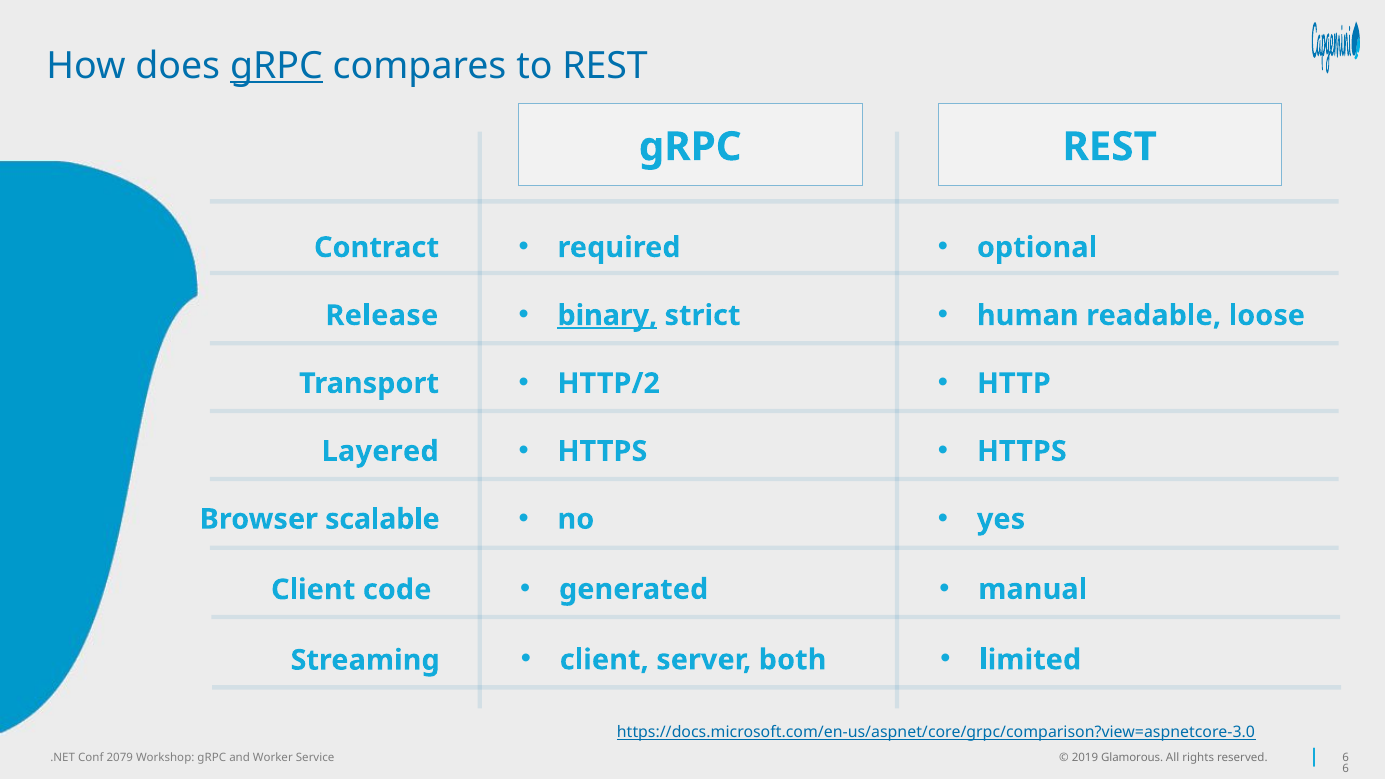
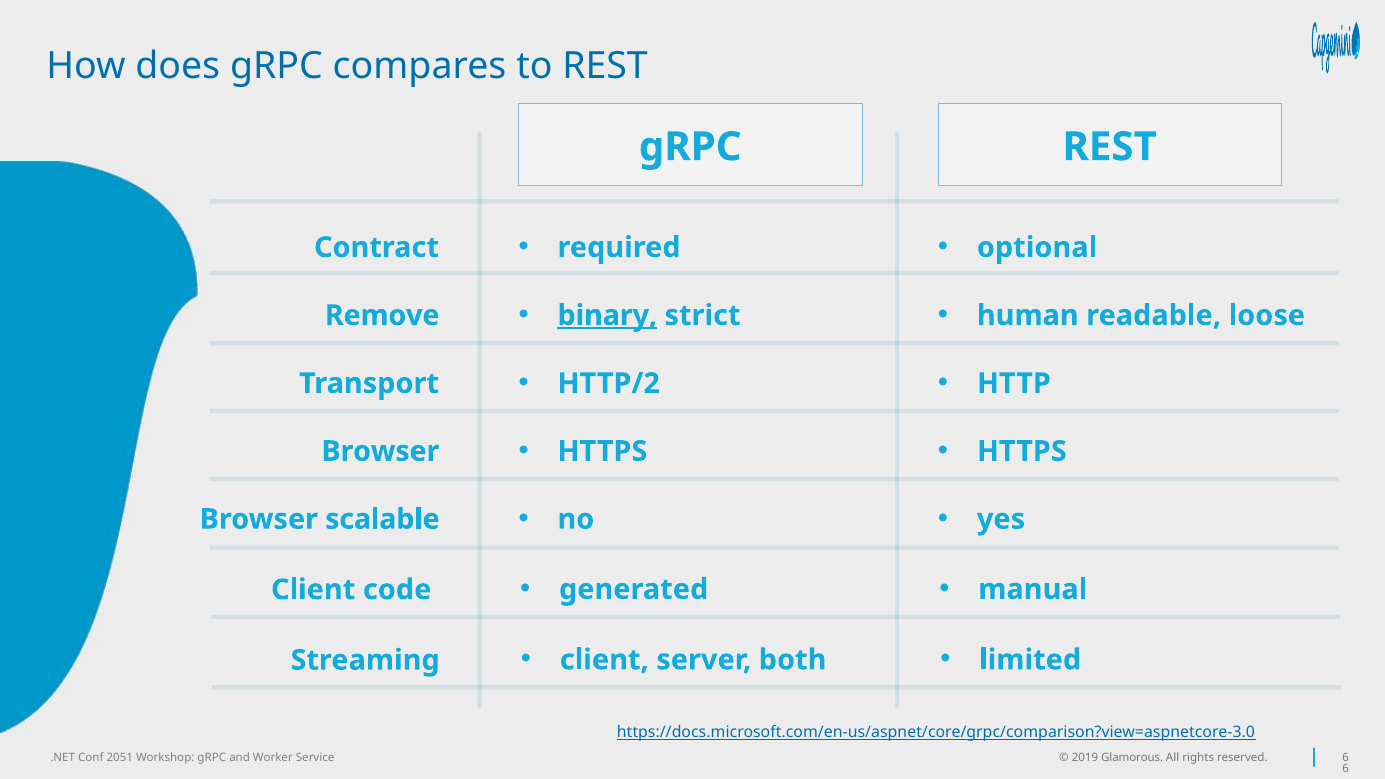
gRPC underline: present -> none (276, 66)
Release: Release -> Remove (382, 316)
Layered: Layered -> Browser (380, 451)
2079: 2079 -> 2051 (120, 758)
